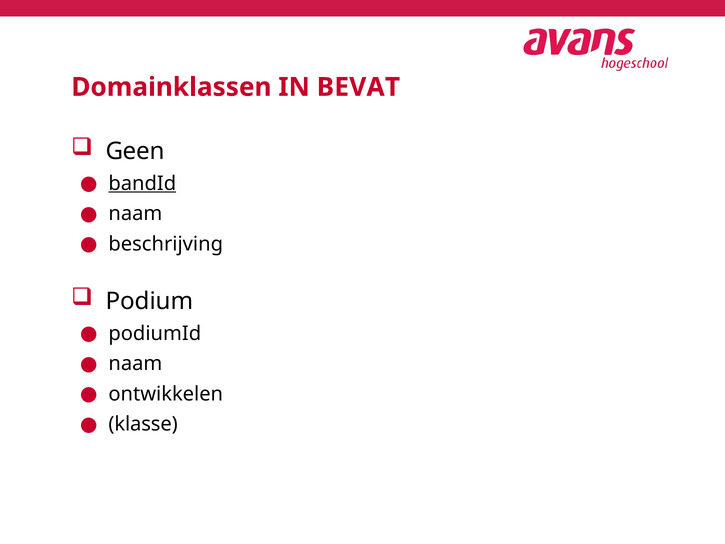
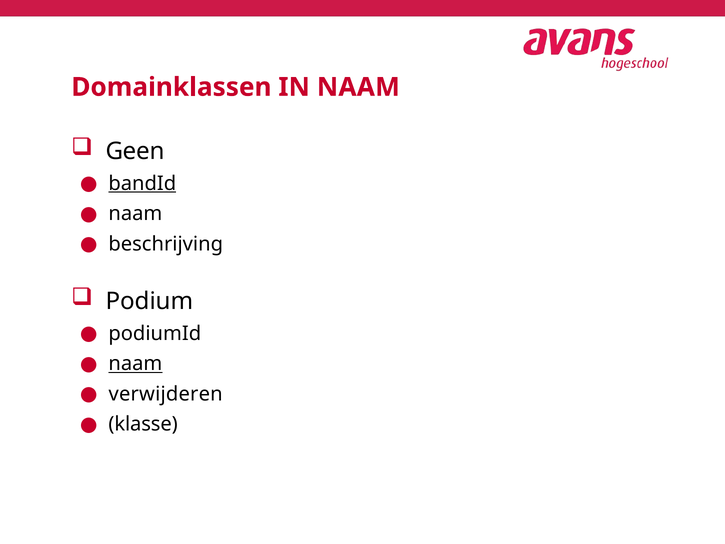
IN BEVAT: BEVAT -> NAAM (358, 87)
naam underline: none -> present (135, 364)
ontwikkelen: ontwikkelen -> verwijderen (166, 394)
